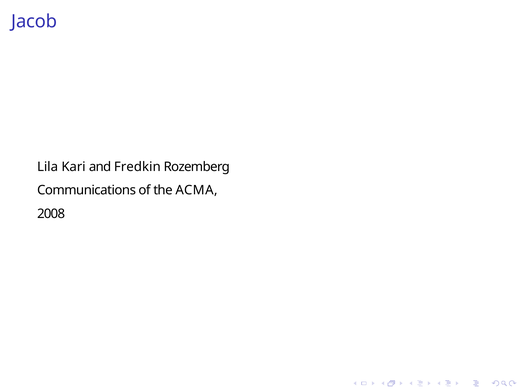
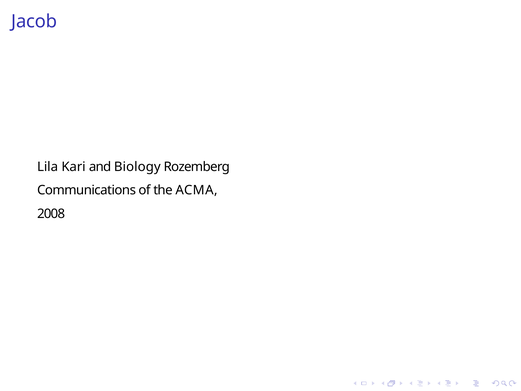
Fredkin: Fredkin -> Biology (137, 167)
